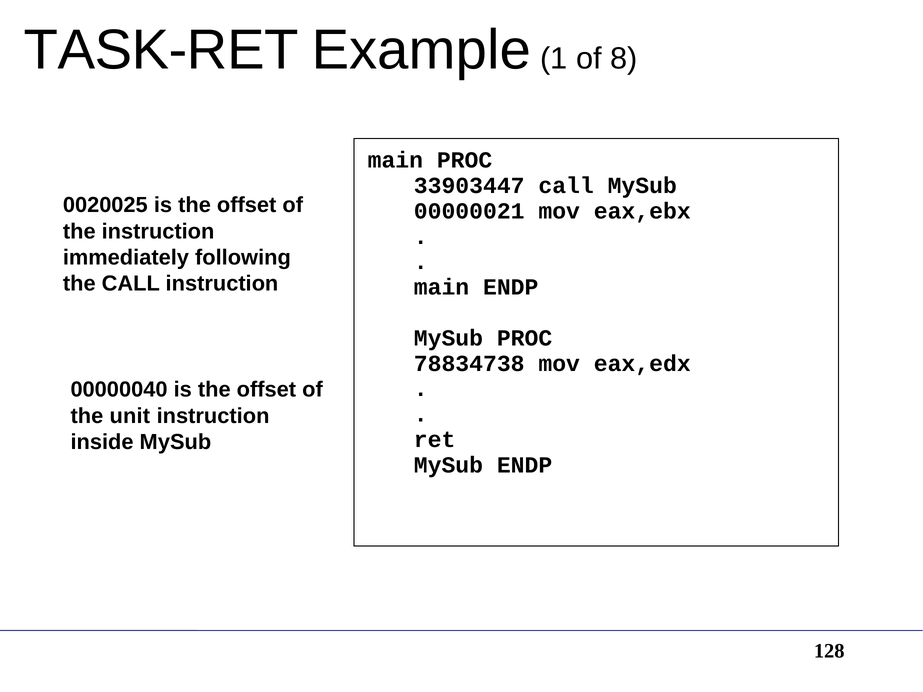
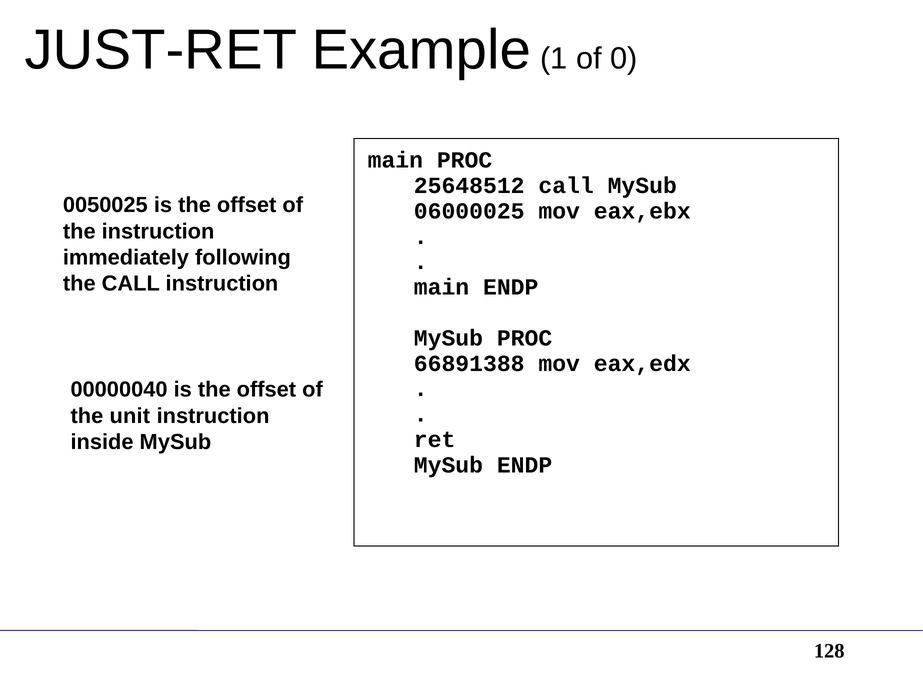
TASK-RET: TASK-RET -> JUST-RET (161, 50)
8: 8 -> 0 (624, 59)
33903447: 33903447 -> 25648512 (469, 186)
0020025: 0020025 -> 0050025 (105, 205)
00000021: 00000021 -> 06000025 (469, 211)
78834738: 78834738 -> 66891388 (469, 364)
